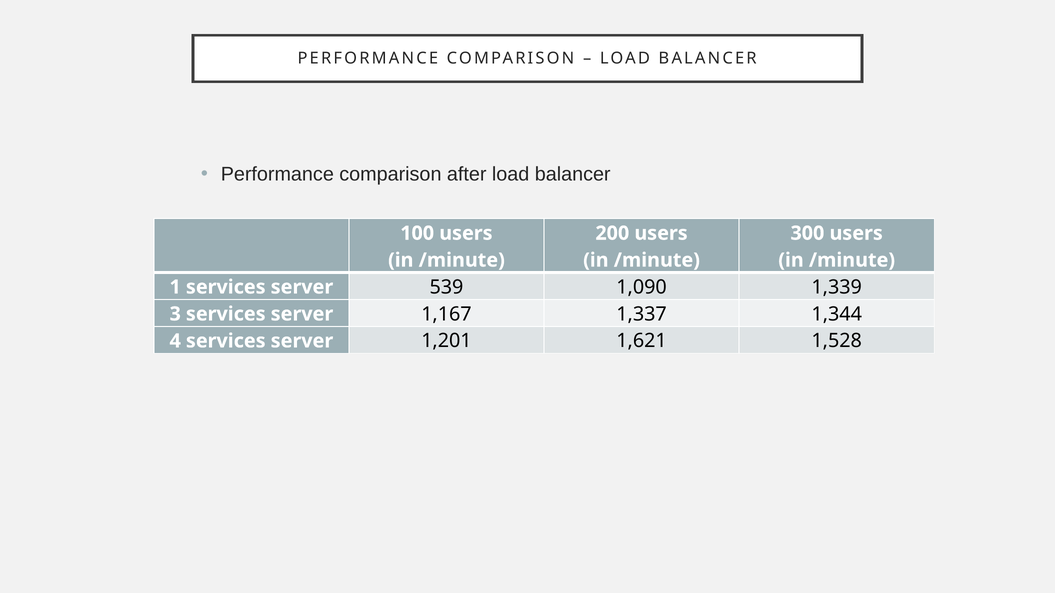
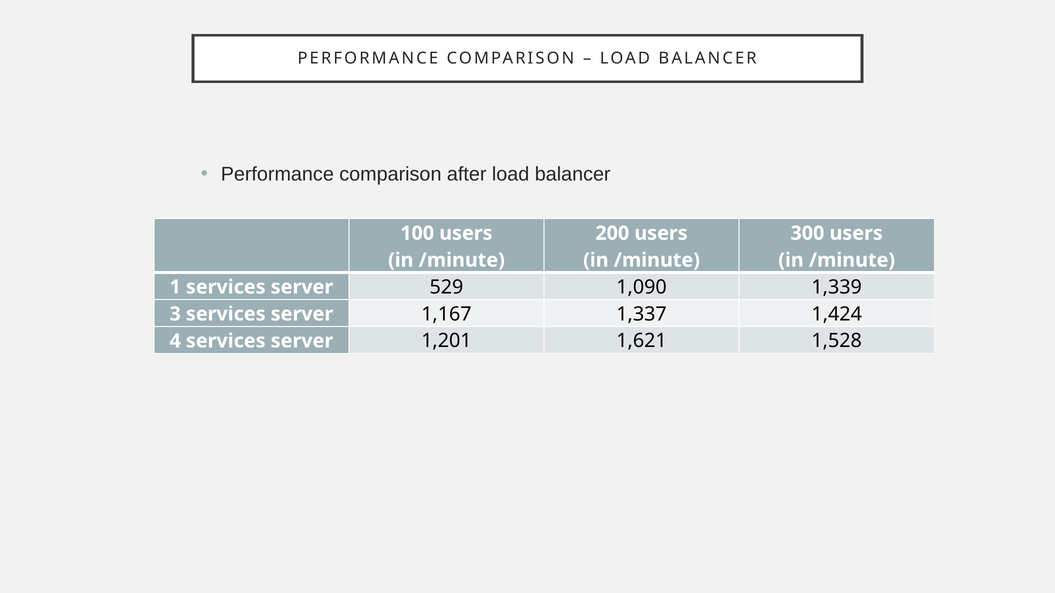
539: 539 -> 529 (446, 287)
1,344: 1,344 -> 1,424 (837, 314)
